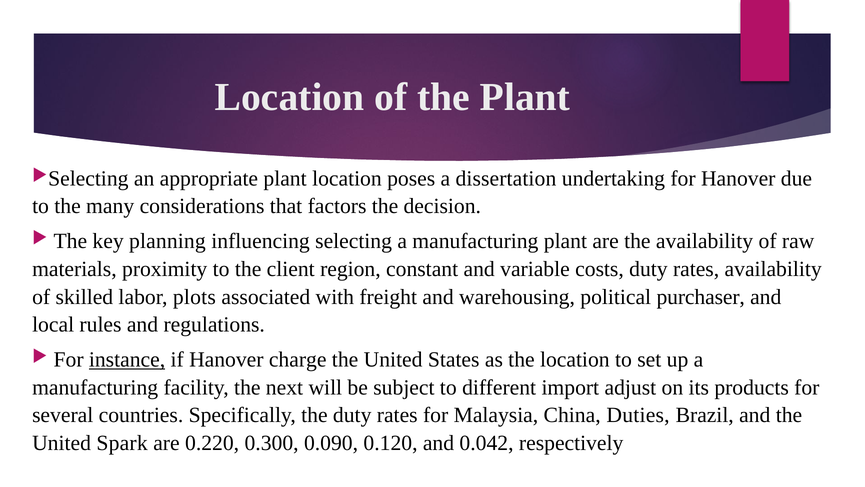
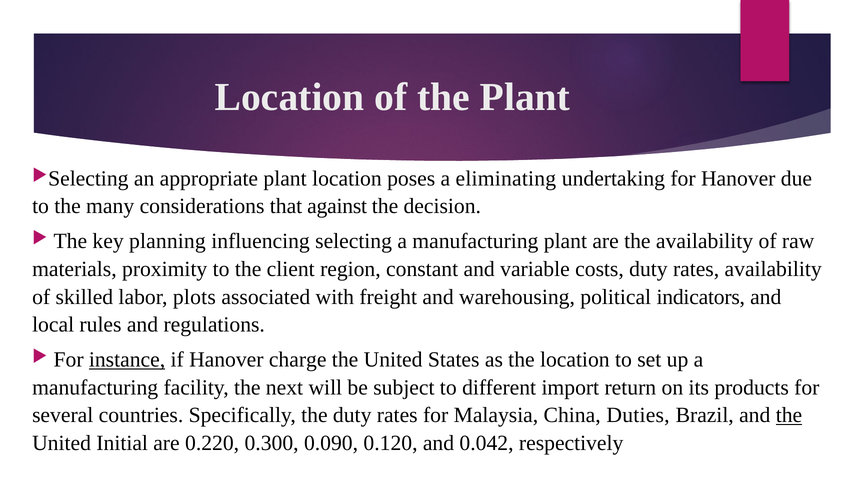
dissertation: dissertation -> eliminating (506, 178)
factors: factors -> against (337, 206)
purchaser: purchaser -> indicators (701, 297)
adjust: adjust -> return (630, 387)
the underline: none -> present (789, 415)
Spark: Spark -> Initial (122, 443)
